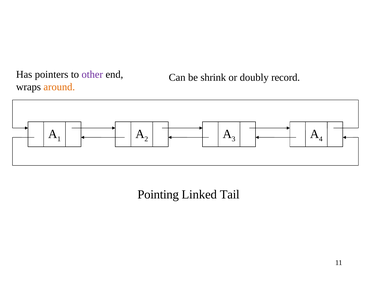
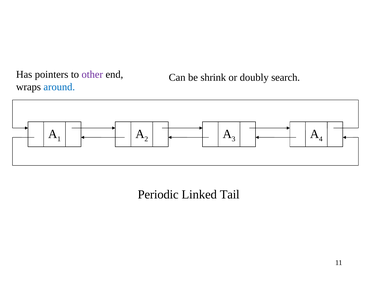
record: record -> search (286, 77)
around colour: orange -> blue (59, 87)
Pointing: Pointing -> Periodic (158, 194)
